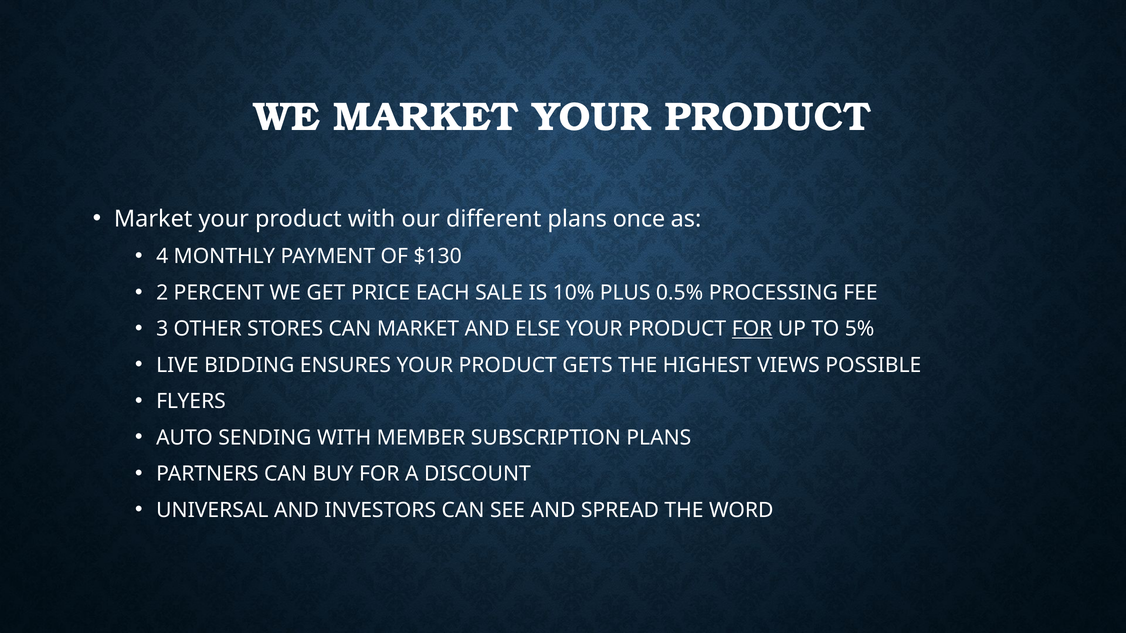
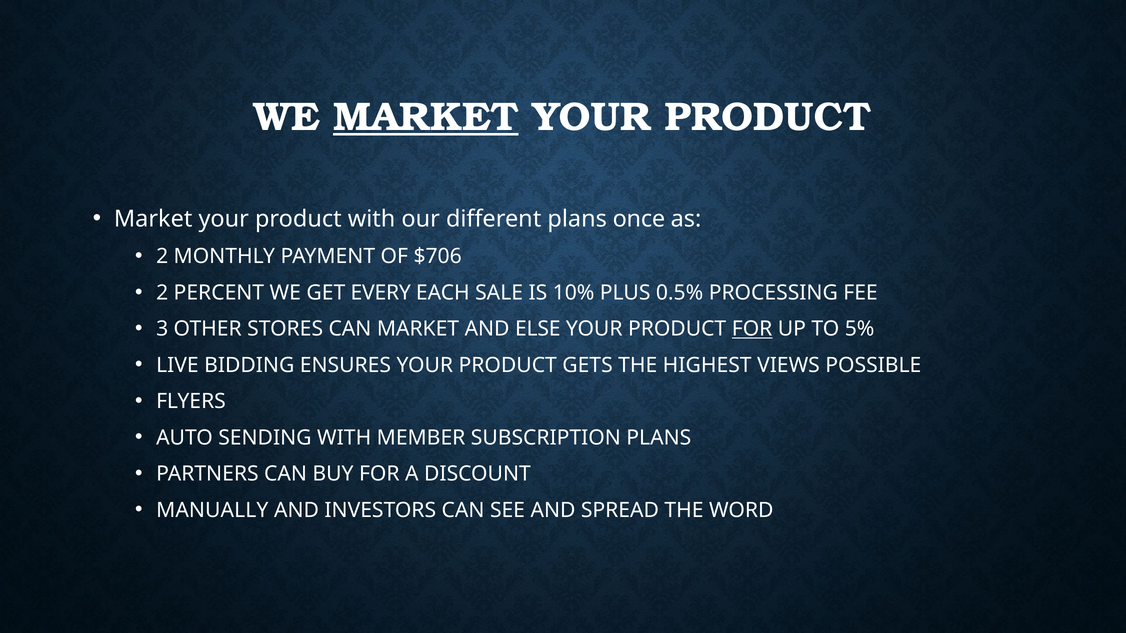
MARKET underline: none -> present (426, 117)
4: 4 -> 2 (162, 257)
$130: $130 -> $706 (438, 257)
PRICE: PRICE -> EVERY (381, 293)
UNIVERSAL: UNIVERSAL -> MANUALLY (212, 510)
